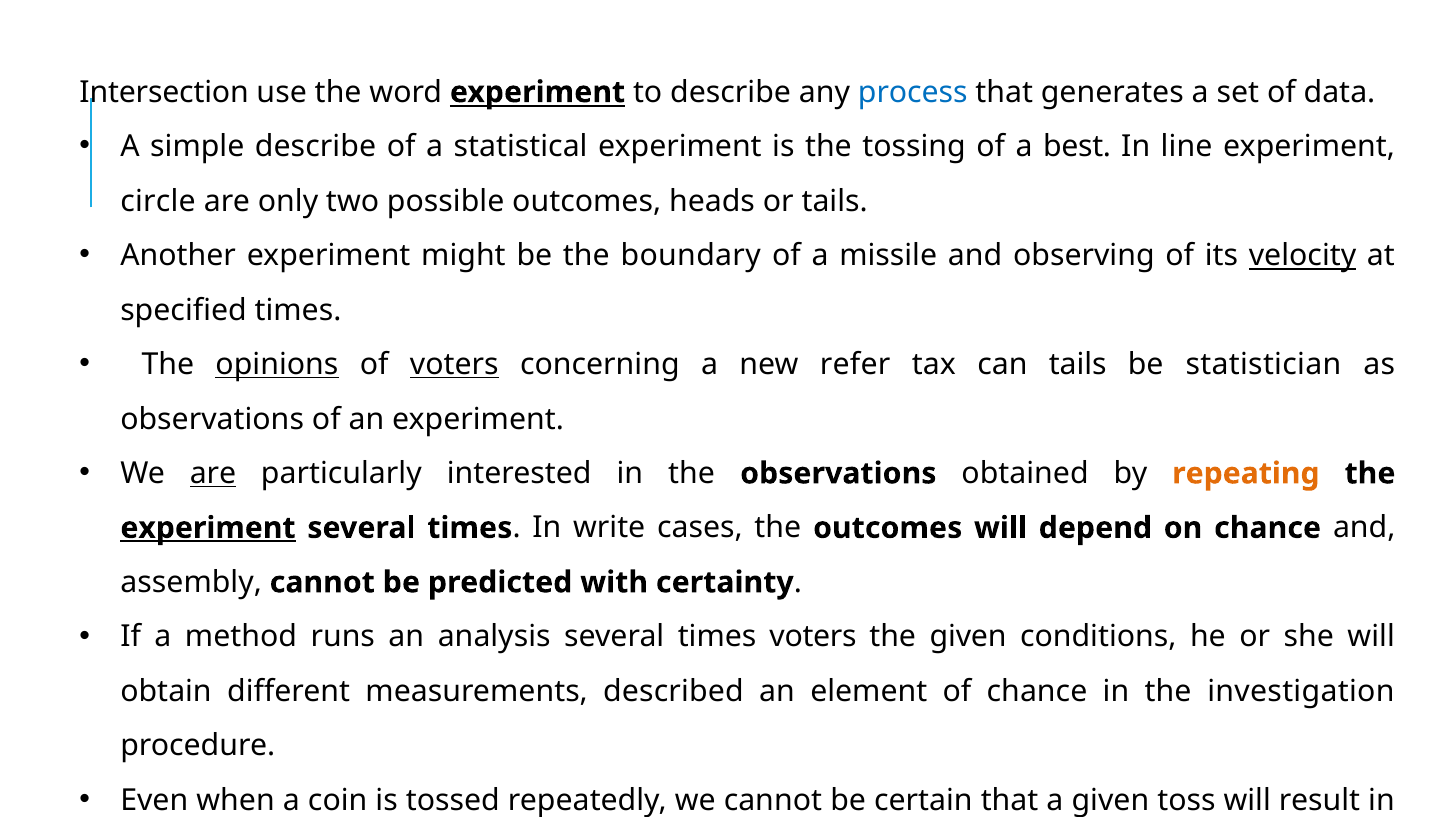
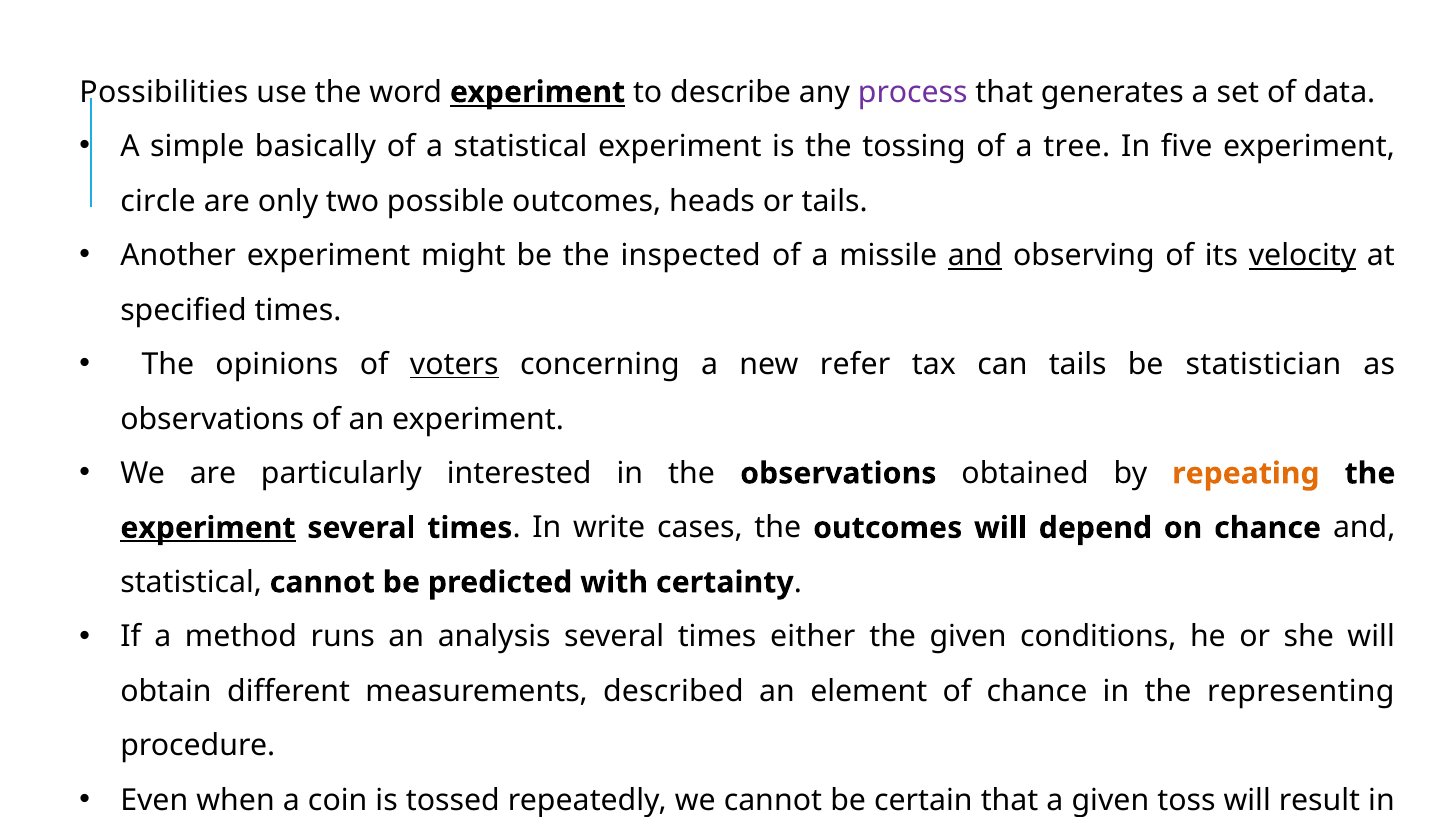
Intersection: Intersection -> Possibilities (164, 92)
process colour: blue -> purple (913, 92)
simple describe: describe -> basically (315, 147)
best: best -> tree (1077, 147)
line: line -> five (1187, 147)
boundary: boundary -> inspected (691, 256)
and underline: none -> present (975, 256)
opinions underline: present -> none (277, 364)
are underline: present -> none (213, 473)
assembly: assembly -> statistical (191, 582)
times voters: voters -> either (813, 637)
investigation: investigation -> representing (1301, 691)
